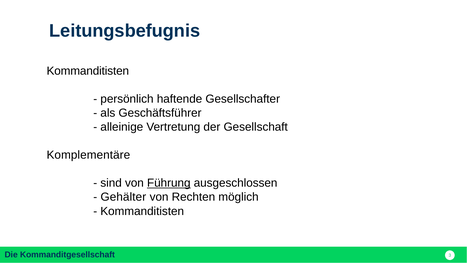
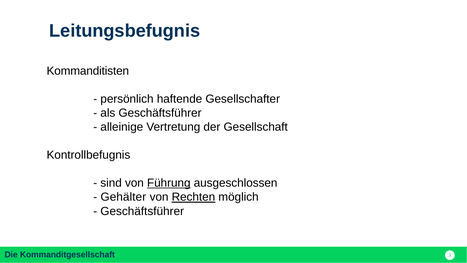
Komplementäre: Komplementäre -> Kontrollbefugnis (88, 155)
Rechten underline: none -> present (193, 197)
Kommanditisten: Kommanditisten -> Geschäftsführer (142, 211)
